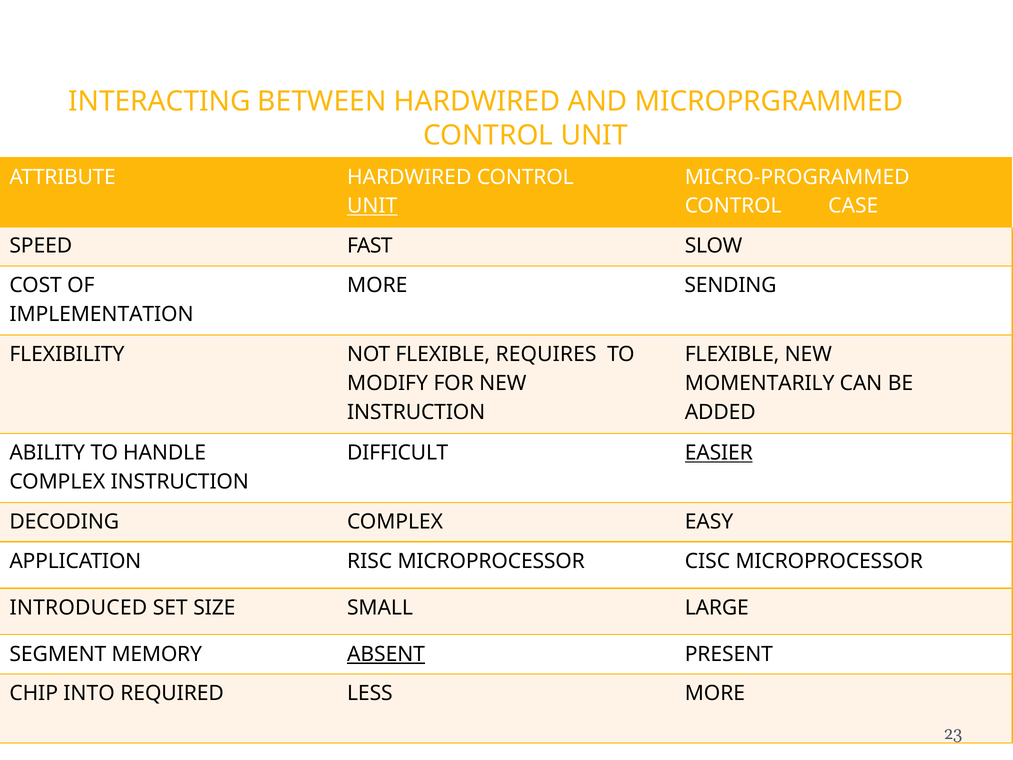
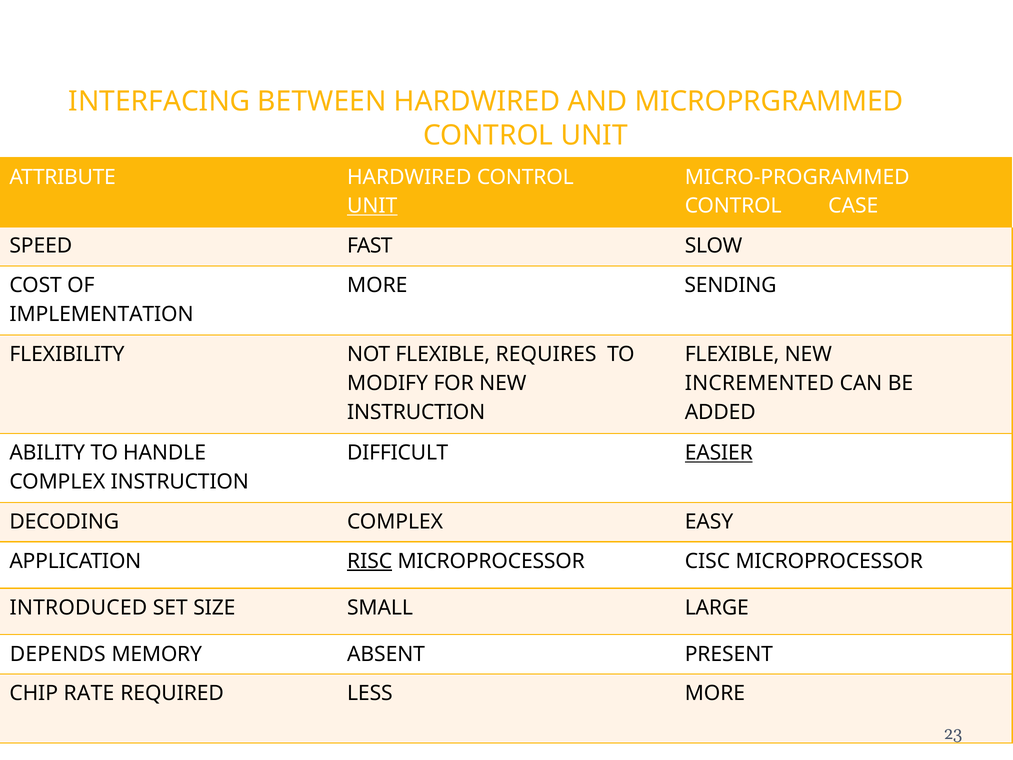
INTERACTING: INTERACTING -> INTERFACING (159, 102)
MOMENTARILY: MOMENTARILY -> INCREMENTED (759, 383)
RISC underline: none -> present (370, 561)
SEGMENT: SEGMENT -> DEPENDS (58, 654)
ABSENT underline: present -> none (386, 654)
INTO: INTO -> RATE (89, 693)
